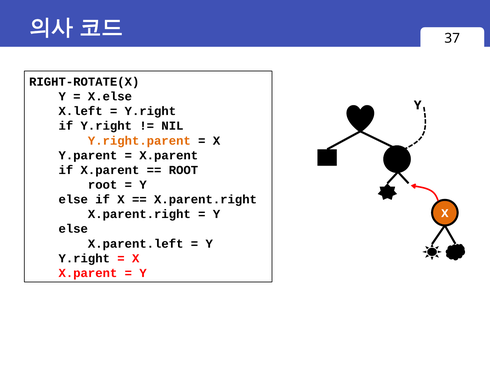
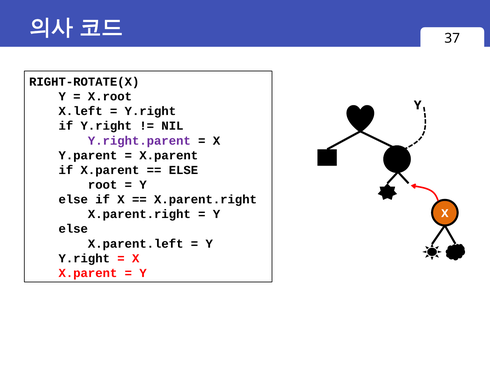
X.else: X.else -> X.root (110, 96)
Y.right.parent colour: orange -> purple (139, 140)
ROOT: ROOT -> ELSE (183, 170)
